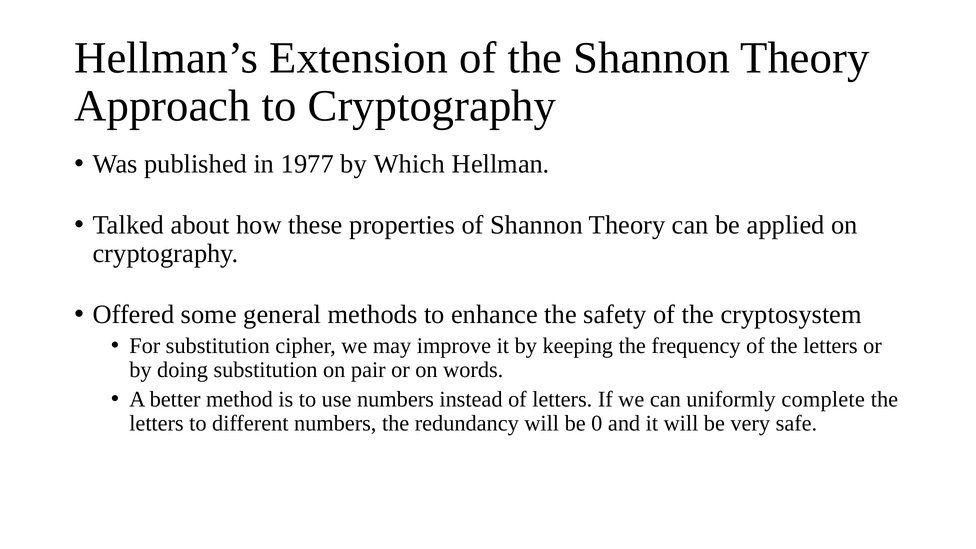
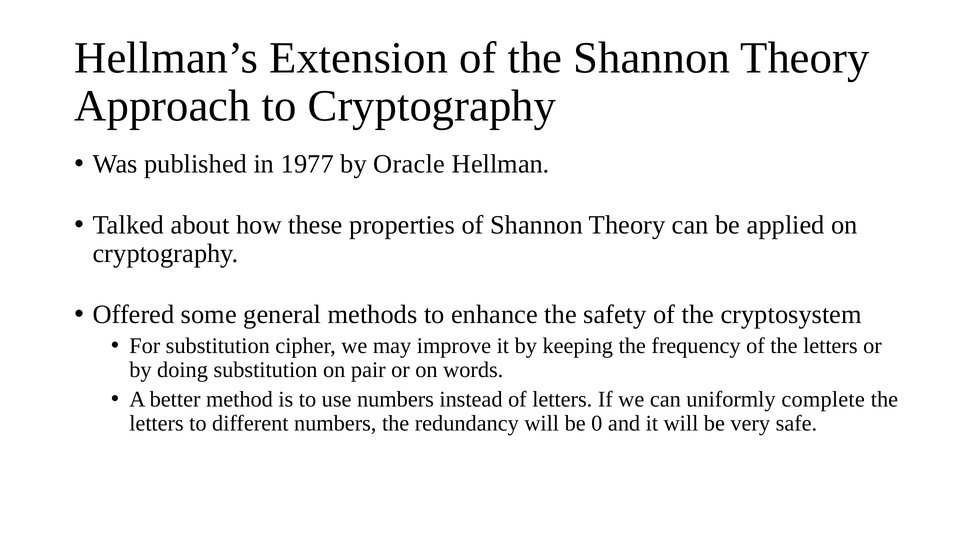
Which: Which -> Oracle (409, 164)
